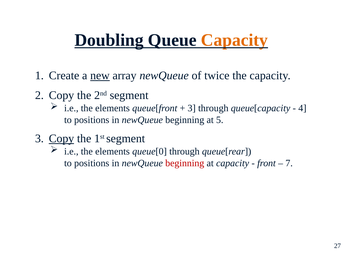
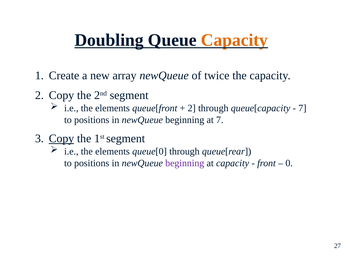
new underline: present -> none (100, 75)
3: 3 -> 2 (192, 108)
4: 4 -> 7 (302, 108)
at 5: 5 -> 7 (220, 120)
beginning colour: red -> purple (185, 163)
7: 7 -> 0 (289, 163)
